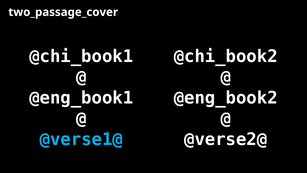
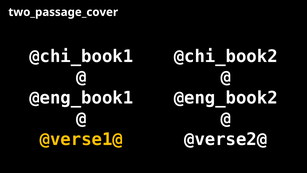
@verse1@ colour: light blue -> yellow (81, 139)
